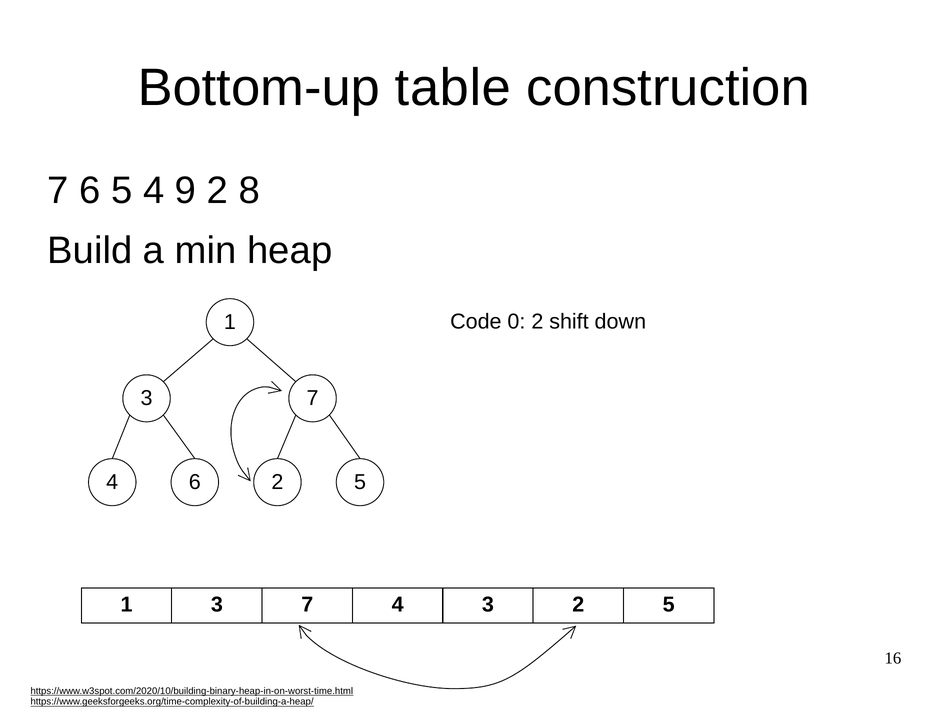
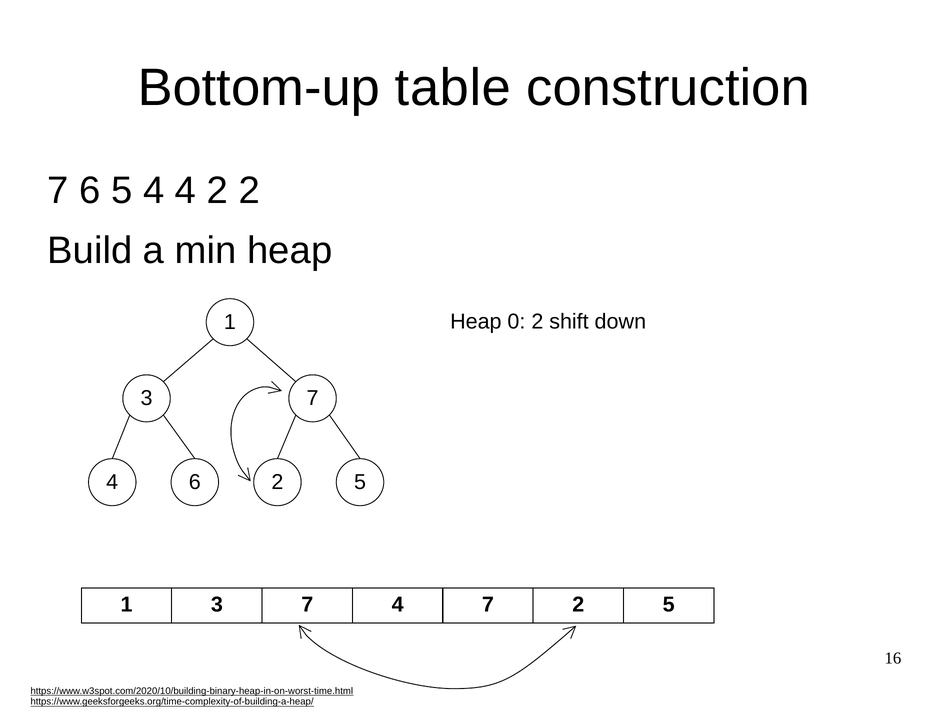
4 9: 9 -> 4 (186, 191)
2 8: 8 -> 2 (250, 191)
Code: Code -> Heap (476, 322)
4 3: 3 -> 7 (488, 605)
